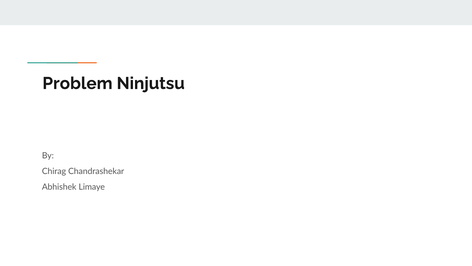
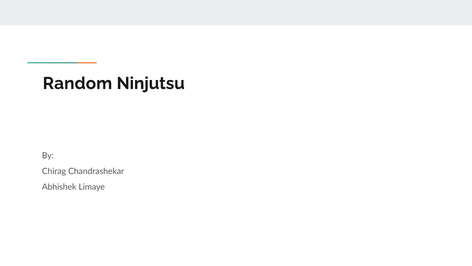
Problem: Problem -> Random (77, 83)
